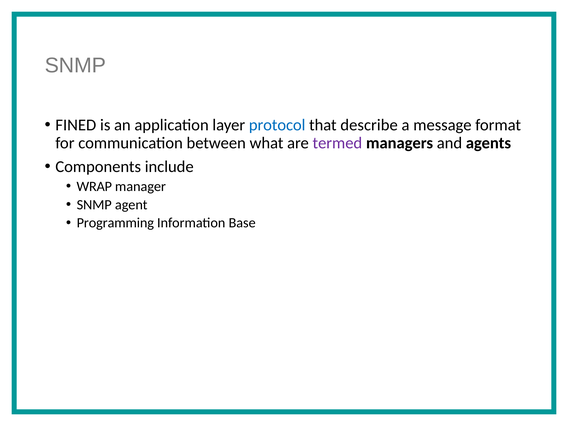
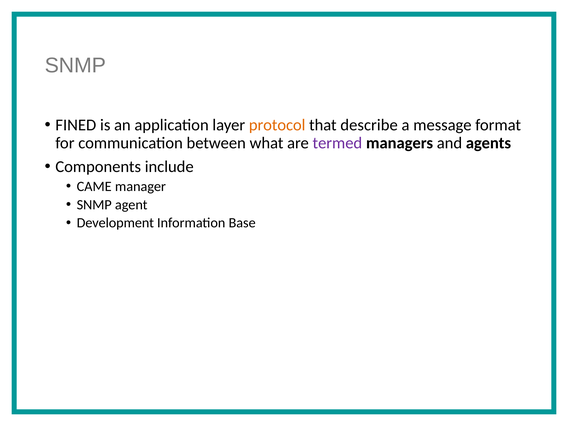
protocol colour: blue -> orange (277, 125)
WRAP: WRAP -> CAME (94, 186)
Programming: Programming -> Development (115, 223)
